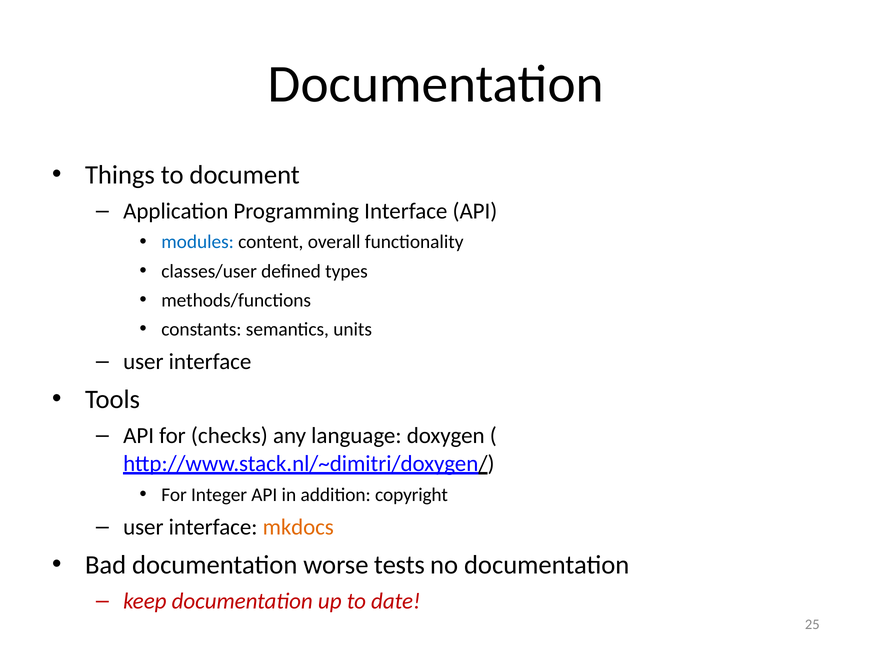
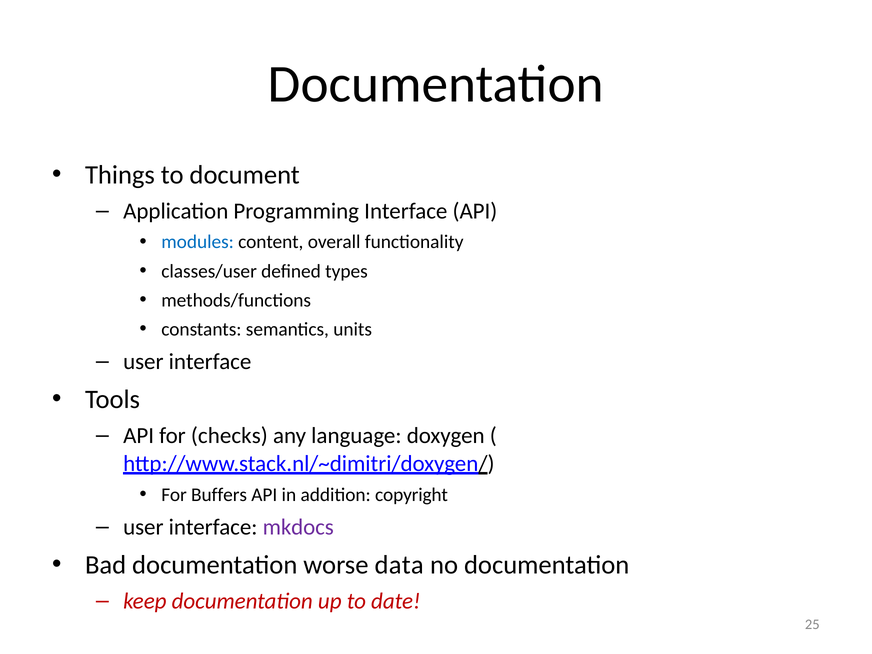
Integer: Integer -> Buffers (219, 495)
mkdocs colour: orange -> purple (298, 527)
tests: tests -> data (399, 565)
